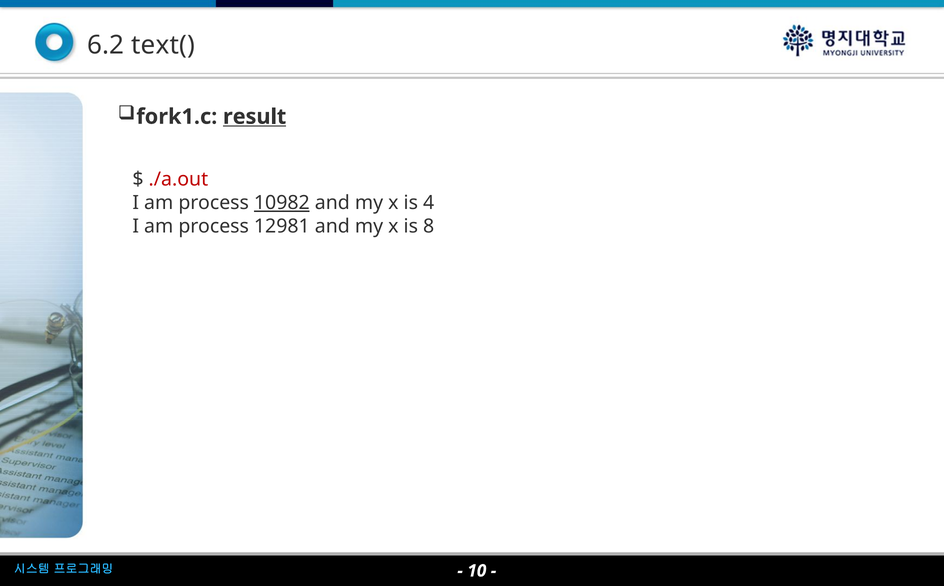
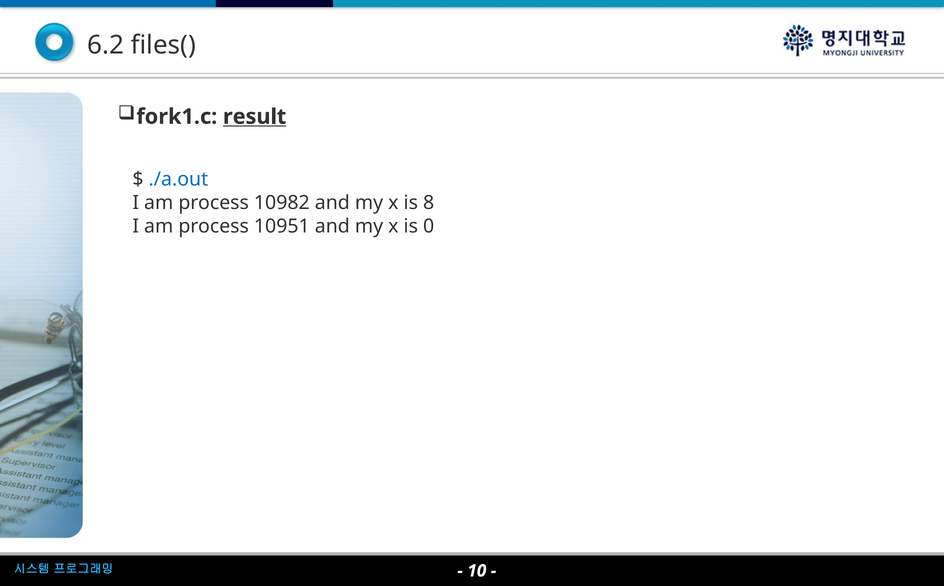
text(: text( -> files( (163, 45)
./a.out colour: red -> blue (178, 179)
10982 underline: present -> none (282, 203)
4: 4 -> 8 (429, 203)
12981: 12981 -> 10951 (282, 226)
8: 8 -> 0 (429, 226)
